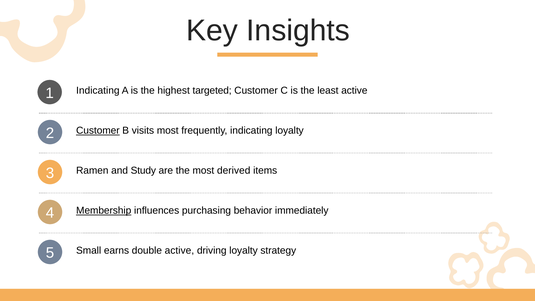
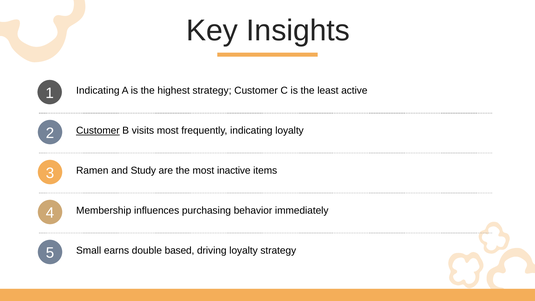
highest targeted: targeted -> strategy (212, 91)
derived: derived -> inactive (234, 171)
Membership underline: present -> none (104, 211)
double active: active -> based (180, 250)
